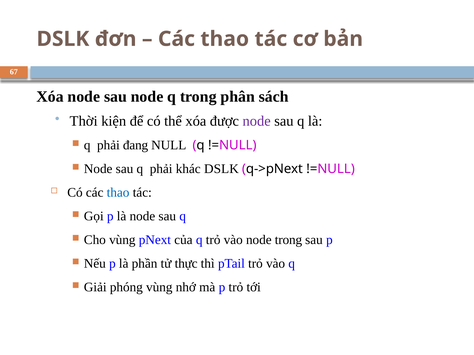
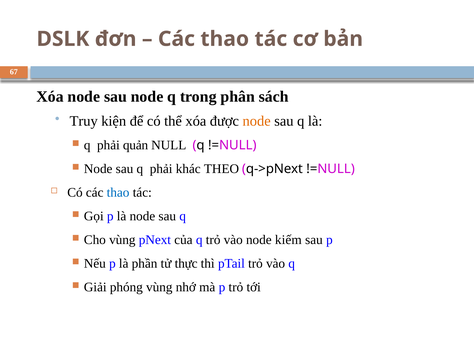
Thời: Thời -> Truy (84, 121)
node colour: purple -> orange (257, 121)
đang: đang -> quản (136, 145)
khác DSLK: DSLK -> THEO (222, 169)
node trong: trong -> kiếm (288, 240)
